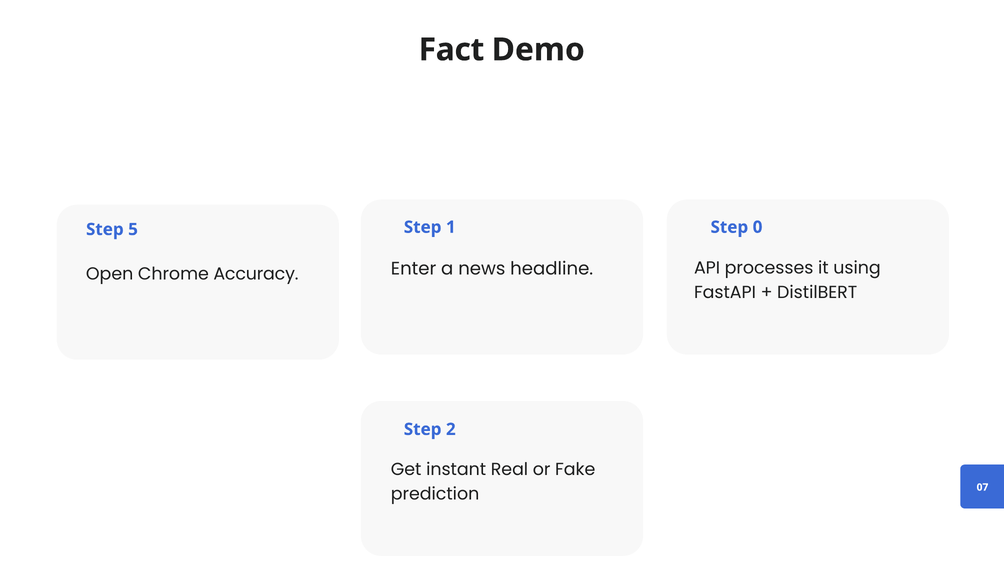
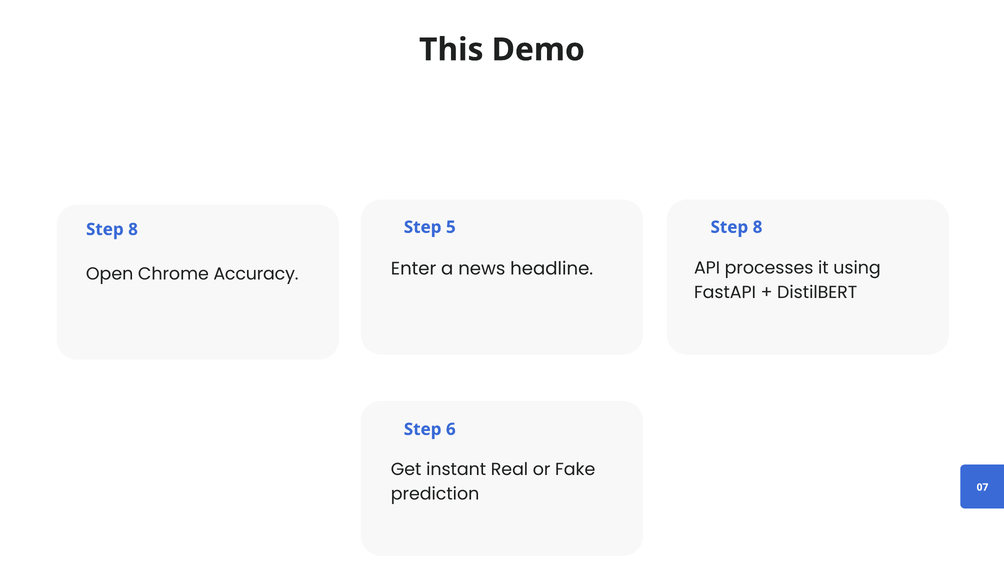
Fact: Fact -> This (451, 50)
1: 1 -> 5 (451, 227)
0: 0 -> 8 (758, 227)
5: 5 -> 8 (133, 229)
2: 2 -> 6 (451, 429)
